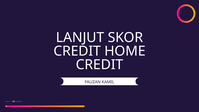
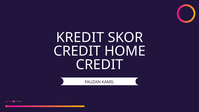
LANJUT: LANJUT -> KREDIT (80, 37)
